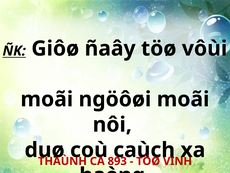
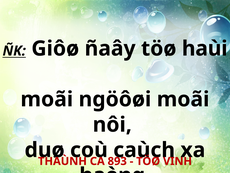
vôùi: vôùi -> haùi (205, 48)
